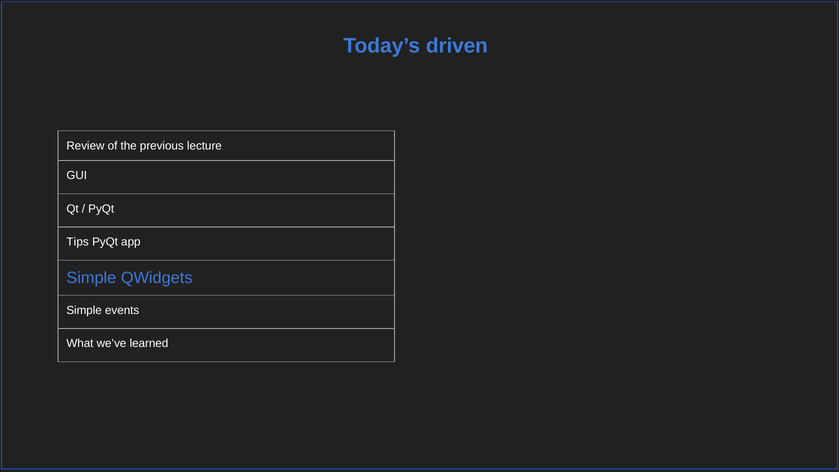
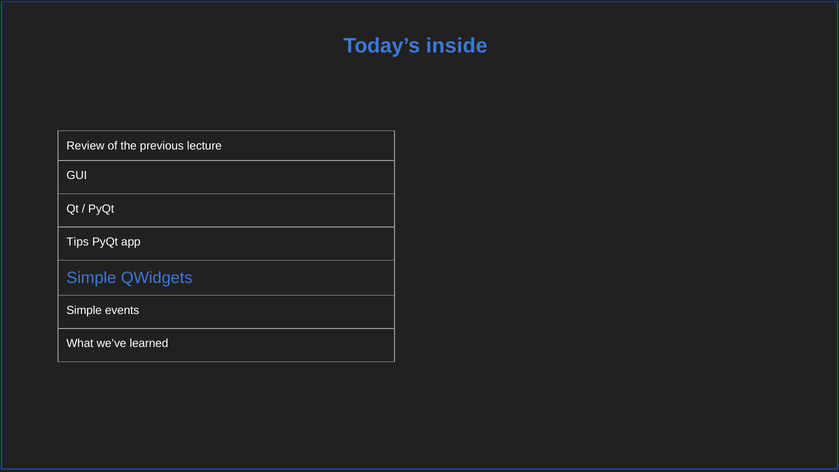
driven: driven -> inside (457, 46)
